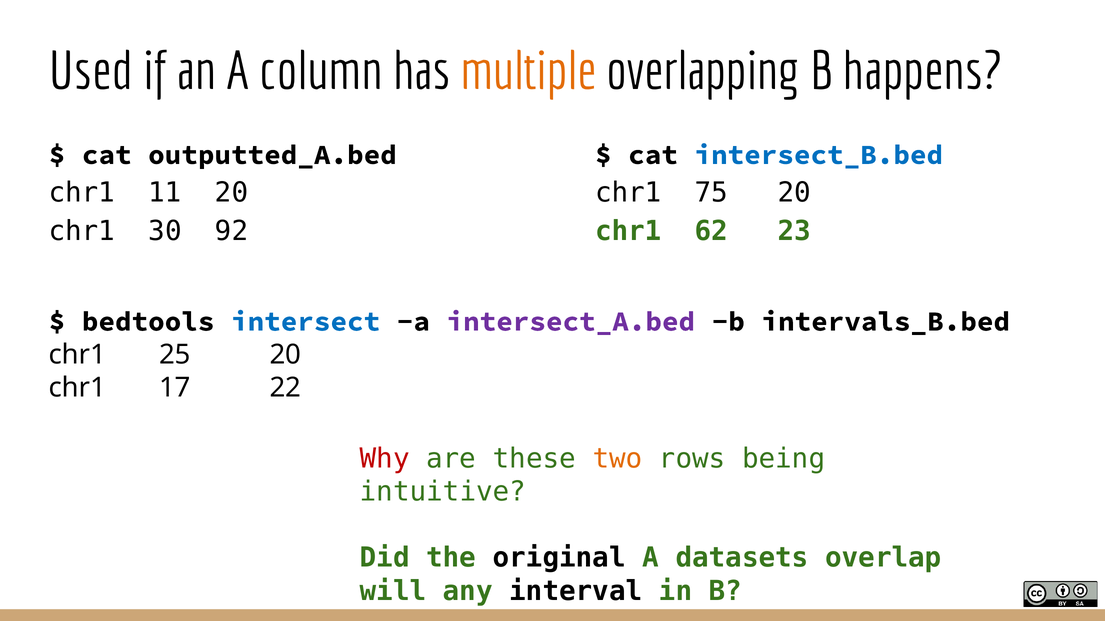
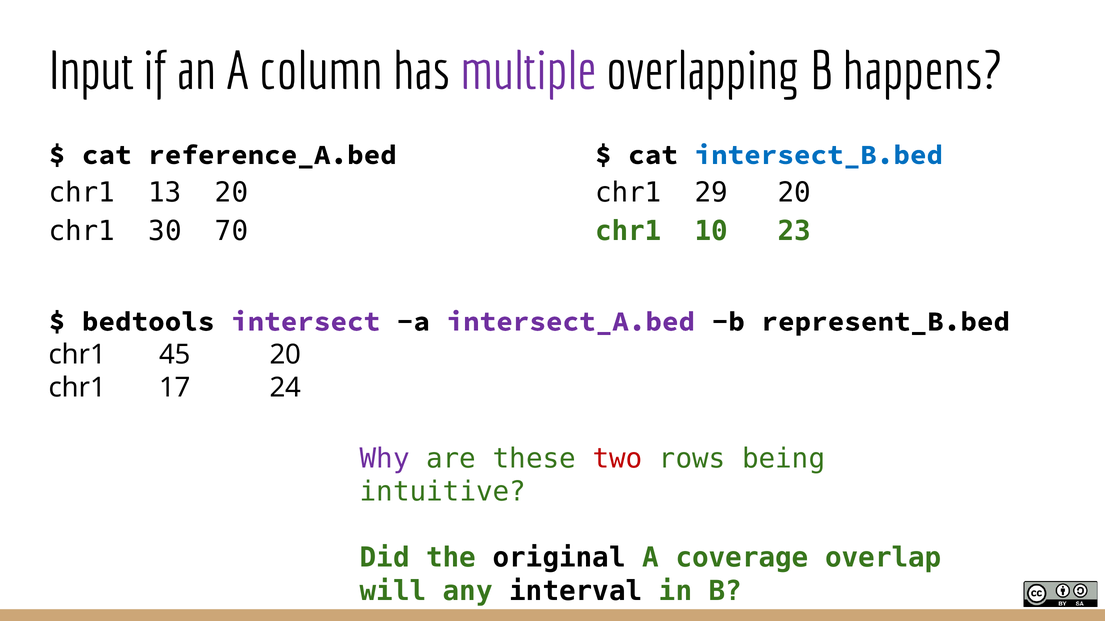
Used: Used -> Input (91, 71)
multiple colour: orange -> purple (529, 71)
outputted_A.bed: outputted_A.bed -> reference_A.bed (272, 155)
11: 11 -> 13 (165, 193)
75: 75 -> 29 (711, 193)
92: 92 -> 70 (232, 231)
62: 62 -> 10 (711, 231)
intersect colour: blue -> purple (306, 322)
intervals_B.bed: intervals_B.bed -> represent_B.bed (886, 322)
25: 25 -> 45 (175, 355)
22: 22 -> 24 (285, 388)
Why colour: red -> purple (385, 459)
two colour: orange -> red (617, 459)
datasets: datasets -> coverage (742, 558)
